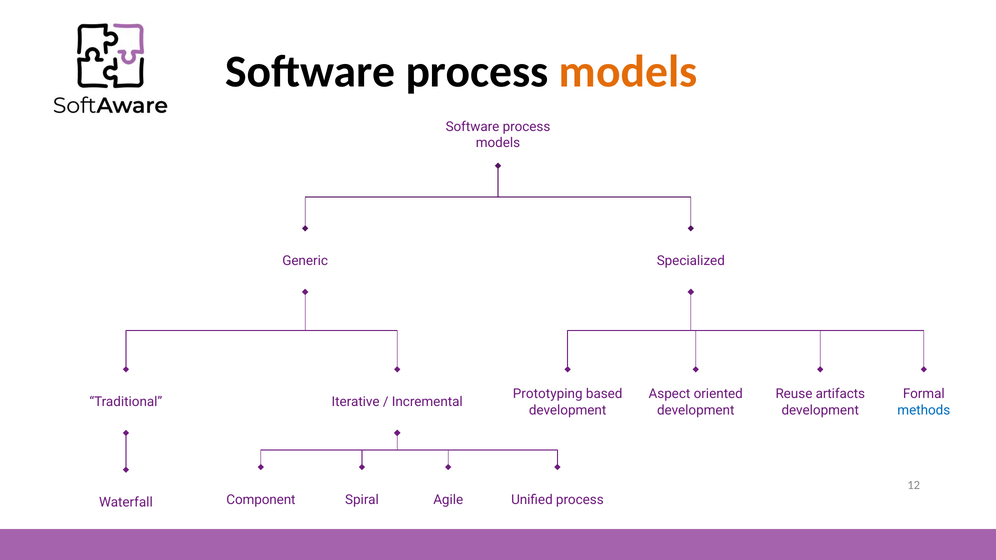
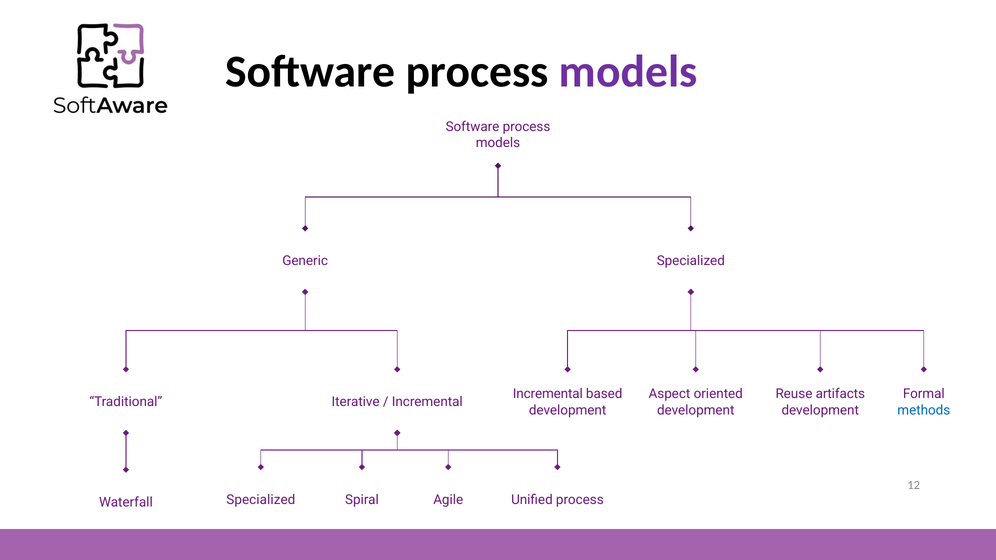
models colour: orange -> purple (628, 72)
Prototyping: Prototyping -> Incremental (548, 394)
Component: Component -> Specialized (261, 500)
